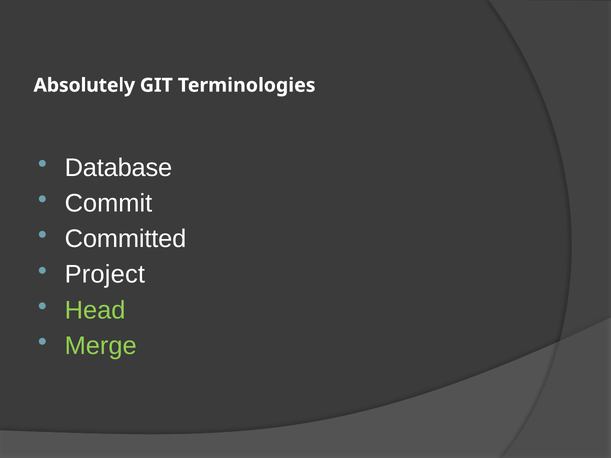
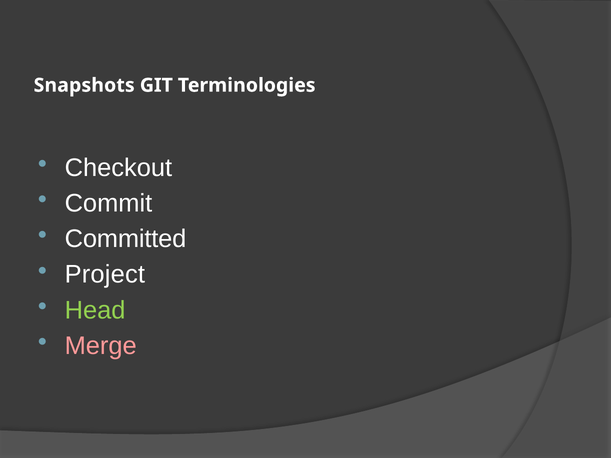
Absolutely: Absolutely -> Snapshots (84, 85)
Database: Database -> Checkout (118, 168)
Merge colour: light green -> pink (101, 346)
